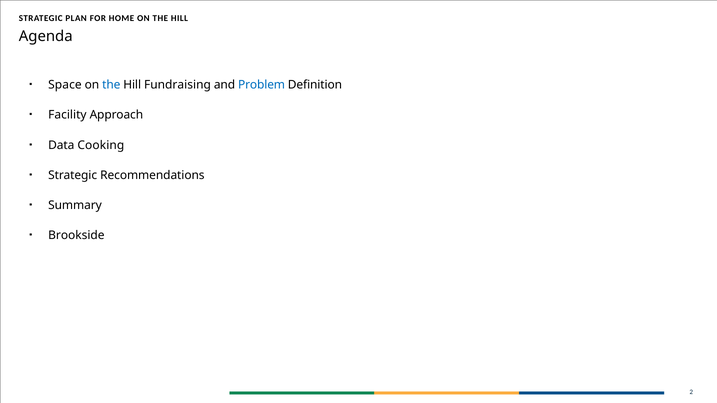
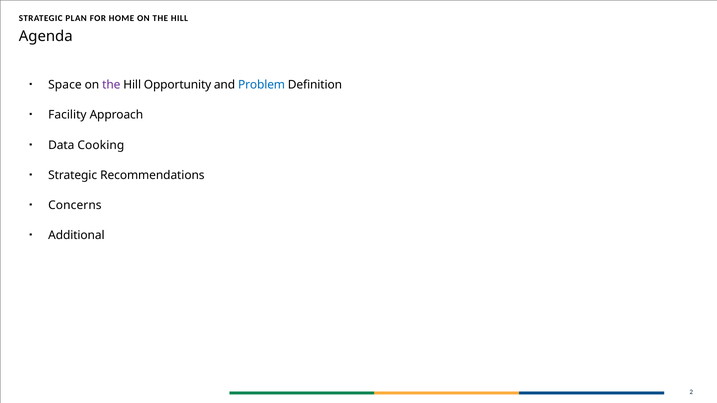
the colour: blue -> purple (111, 85)
Fundraising: Fundraising -> Opportunity (178, 85)
Summary: Summary -> Concerns (75, 205)
Brookside: Brookside -> Additional (76, 236)
